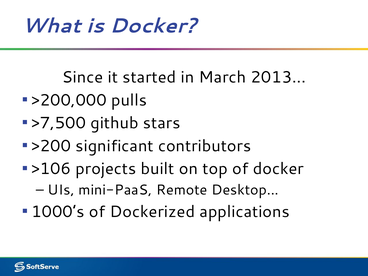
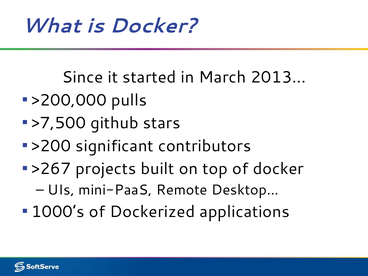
>106: >106 -> >267 (51, 169)
